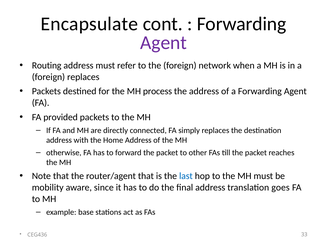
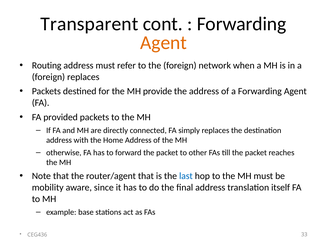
Encapsulate: Encapsulate -> Transparent (89, 24)
Agent colour: purple -> orange (164, 43)
process: process -> provide (157, 91)
goes: goes -> itself (281, 187)
